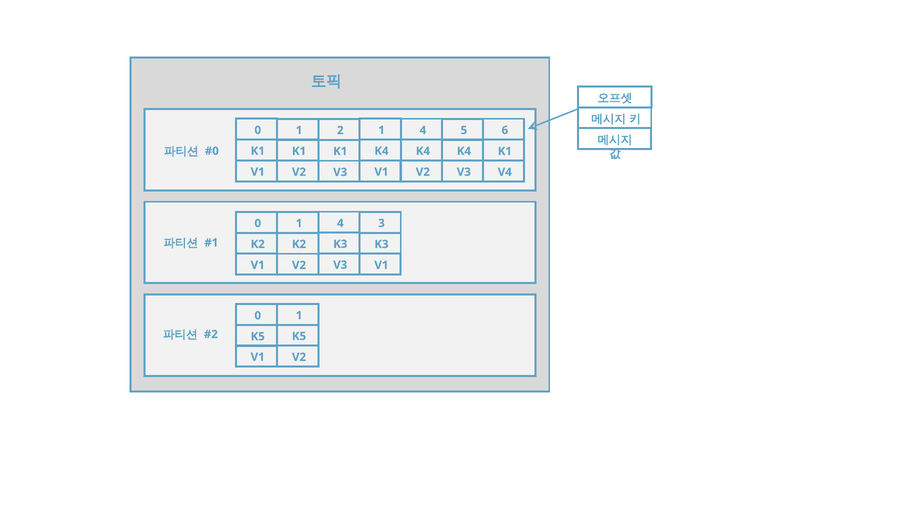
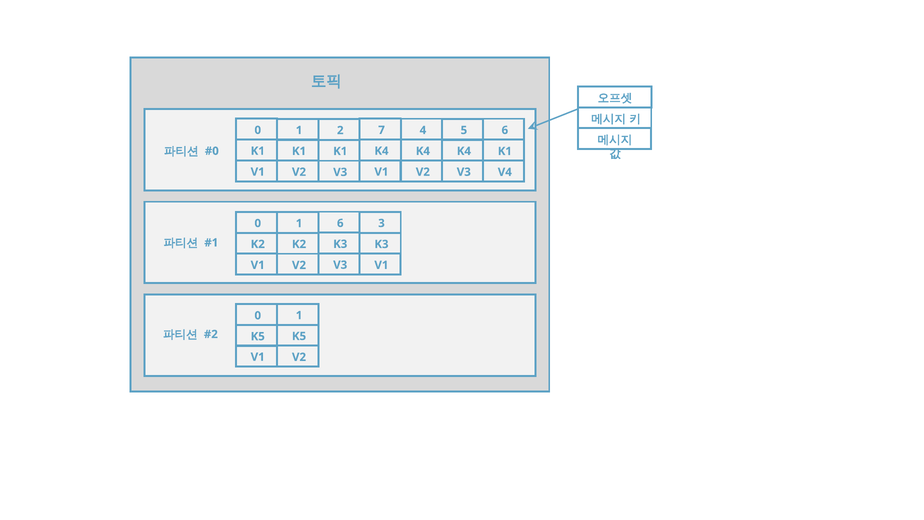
2 1: 1 -> 7 (382, 130)
0 1 4: 4 -> 6 (340, 223)
